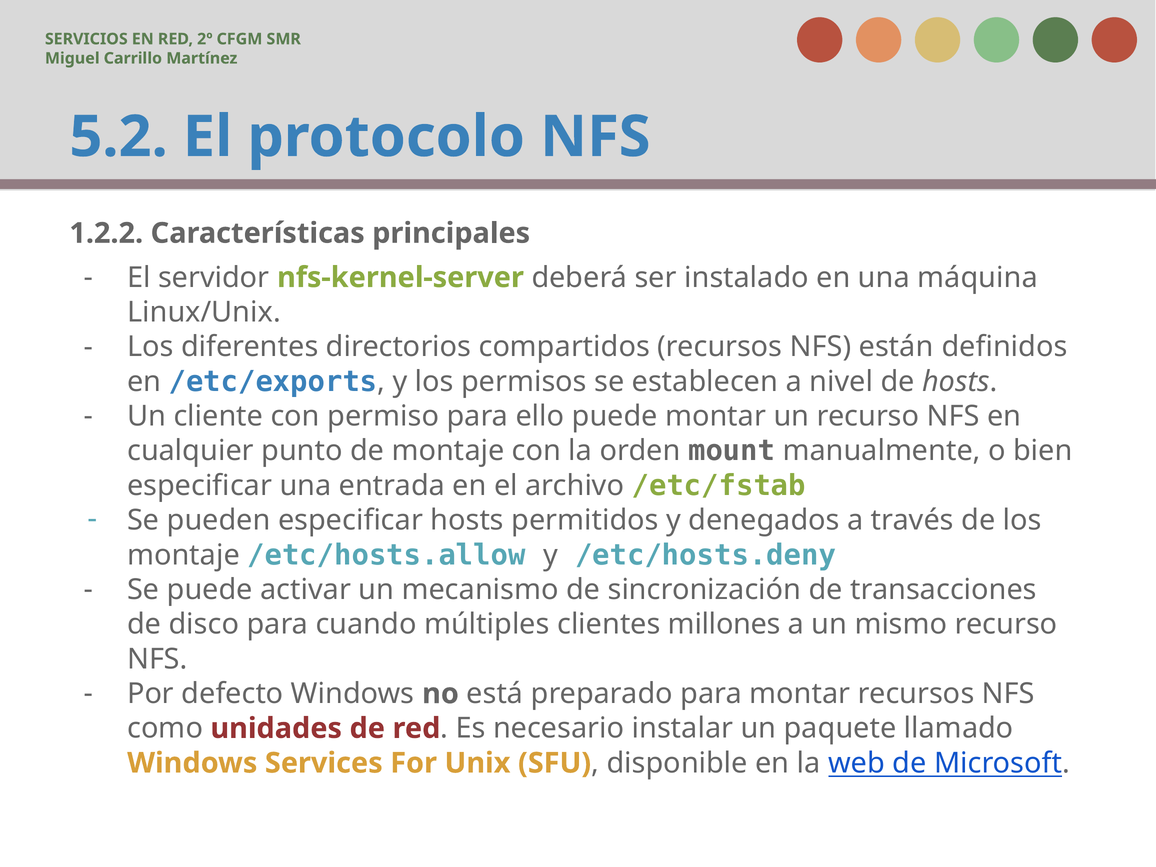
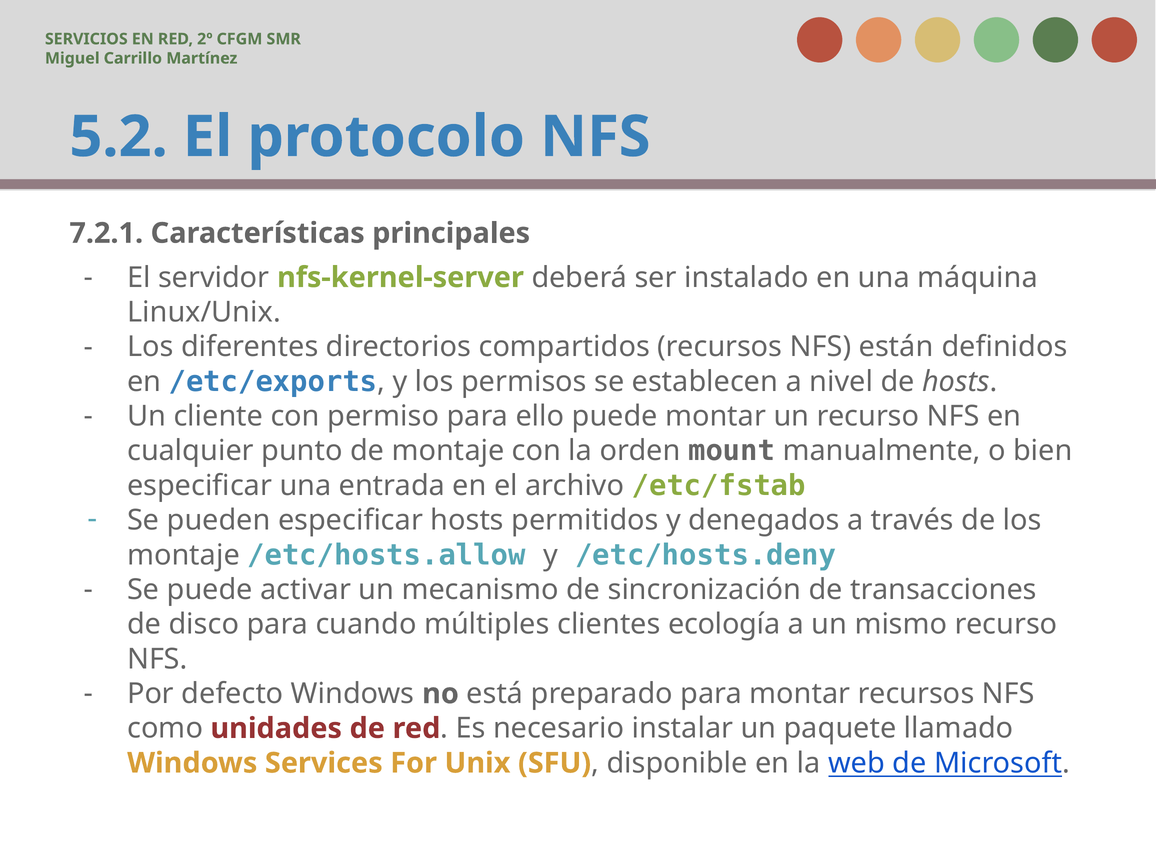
1.2.2: 1.2.2 -> 7.2.1 (106, 233)
millones: millones -> ecología (724, 624)
